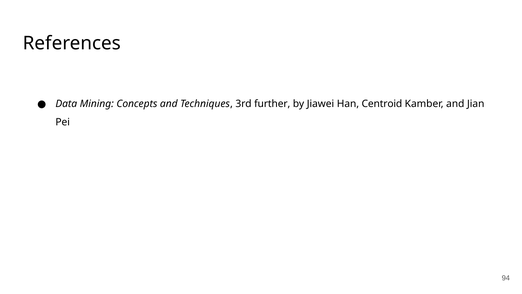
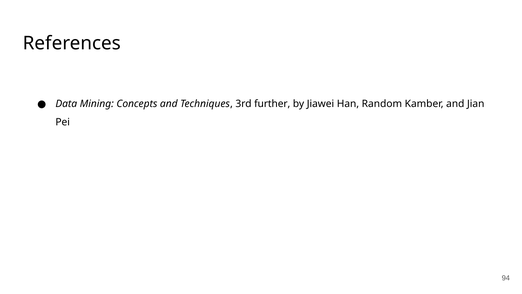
Centroid: Centroid -> Random (382, 104)
